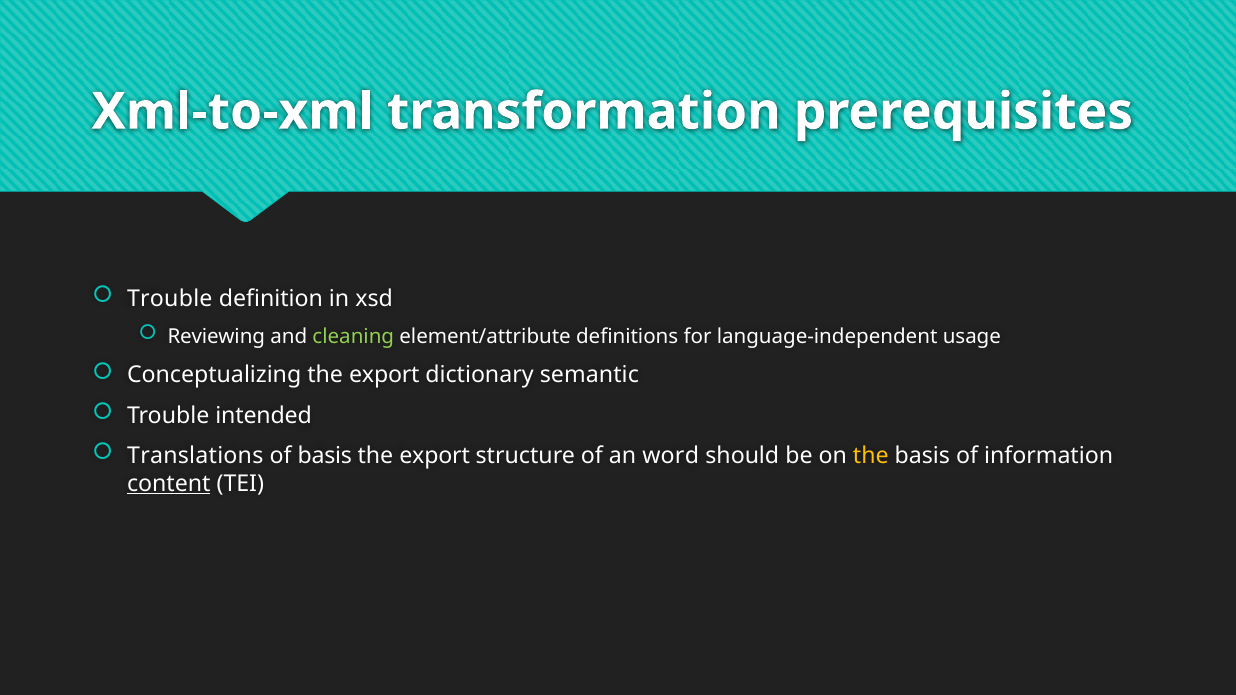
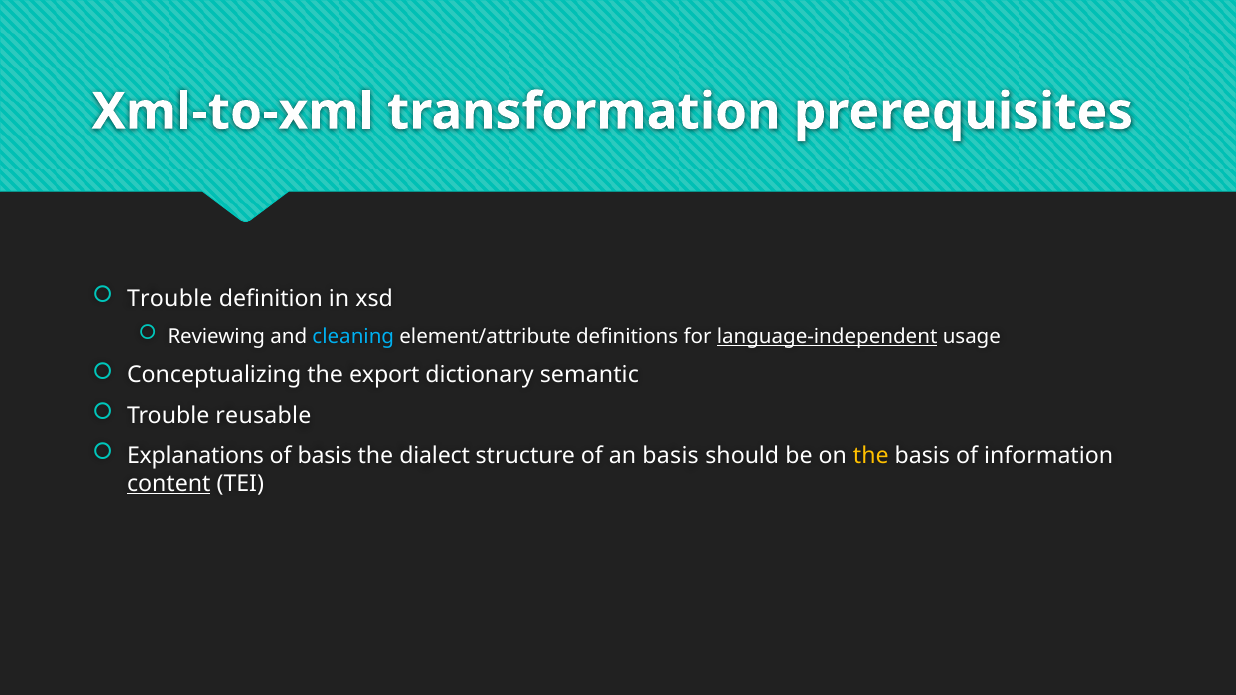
cleaning colour: light green -> light blue (353, 337)
language-independent underline: none -> present (827, 337)
intended: intended -> reusable (263, 416)
Translations: Translations -> Explanations (196, 456)
export: export -> dialect (435, 456)
an word: word -> basis (671, 456)
